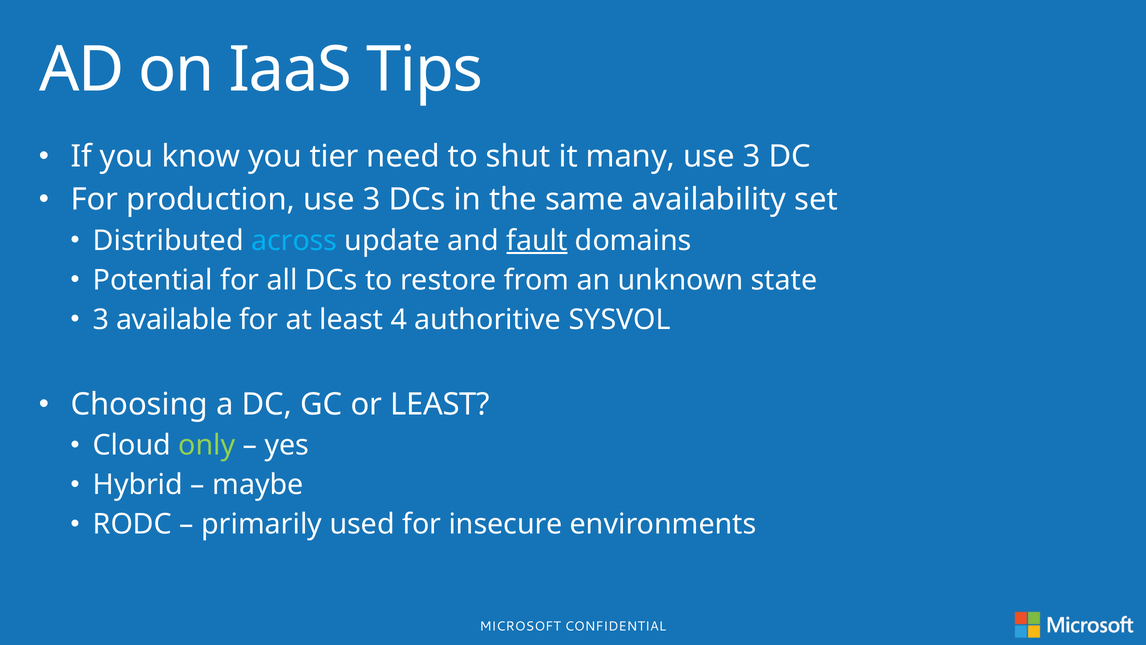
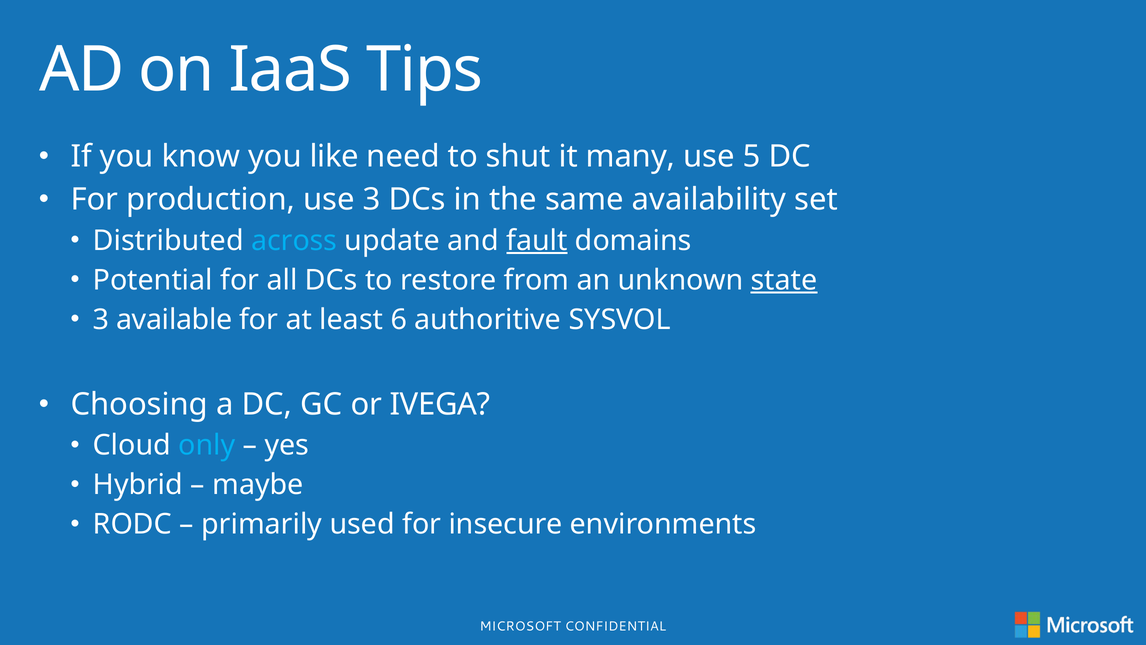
tier: tier -> like (334, 157)
3: 3 -> 5 (752, 157)
state underline: none -> present (784, 280)
4: 4 -> 6 (399, 320)
or LEAST: LEAST -> IVEGA (440, 404)
only colour: light green -> light blue (207, 445)
